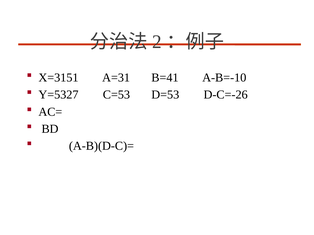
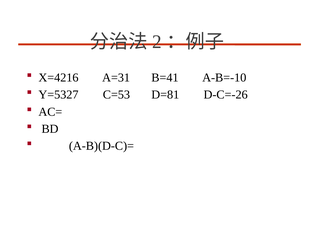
X=3151: X=3151 -> X=4216 (59, 78)
D=53: D=53 -> D=81 (165, 95)
